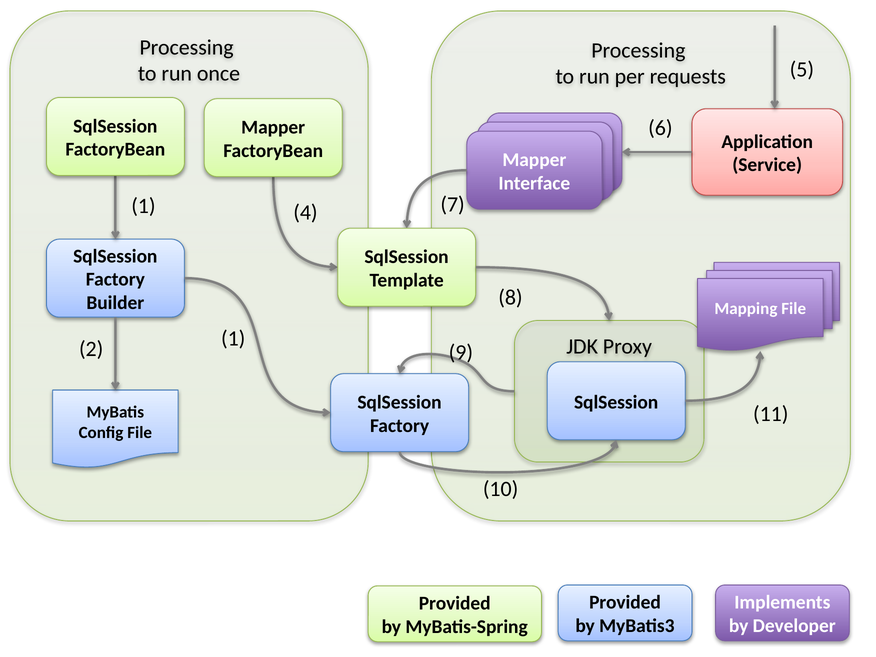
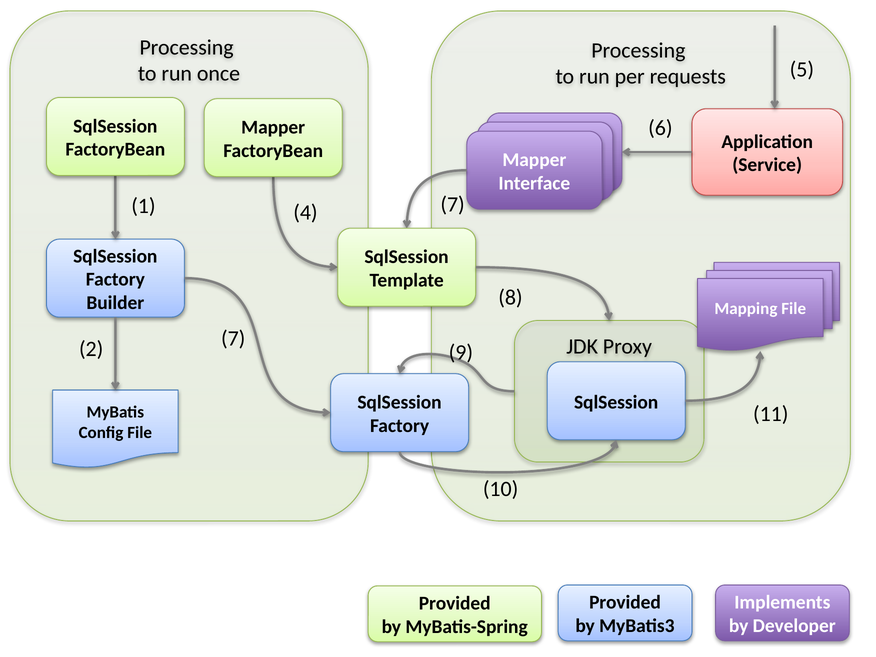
2 1: 1 -> 7 (233, 339)
